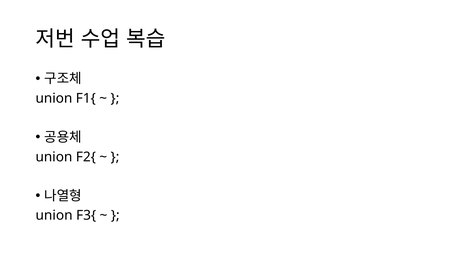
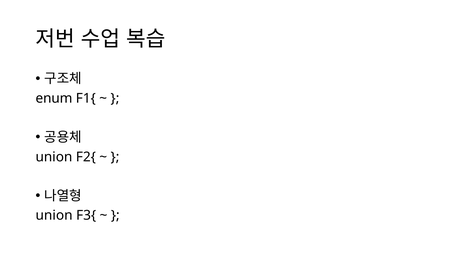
union: union -> enum (54, 98)
